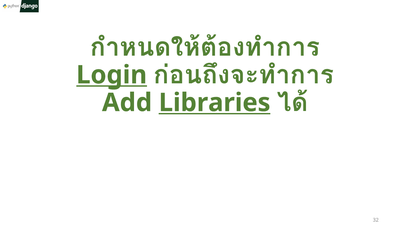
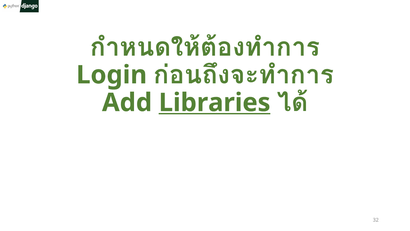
Login underline: present -> none (112, 75)
